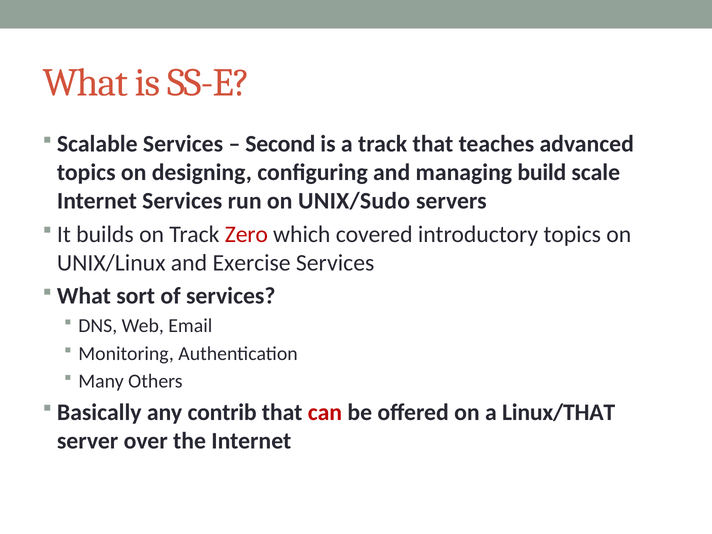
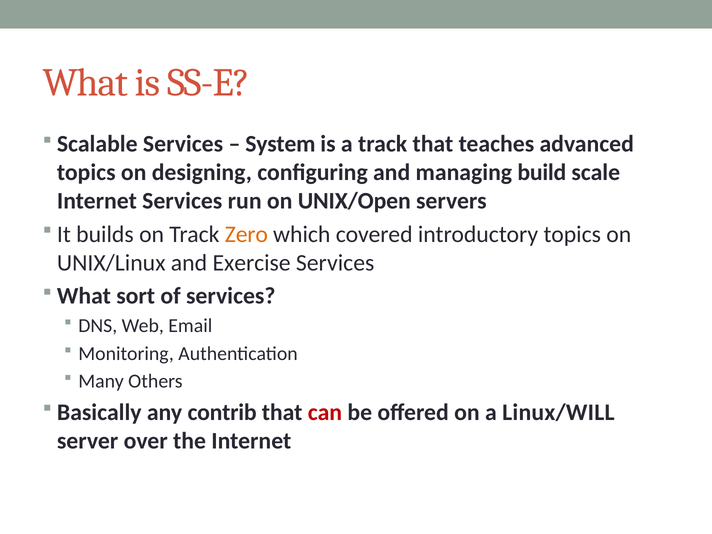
Second: Second -> System (280, 144)
UNIX/Sudo: UNIX/Sudo -> UNIX/Open (354, 201)
Zero colour: red -> orange (246, 234)
Linux/THAT: Linux/THAT -> Linux/WILL (558, 412)
